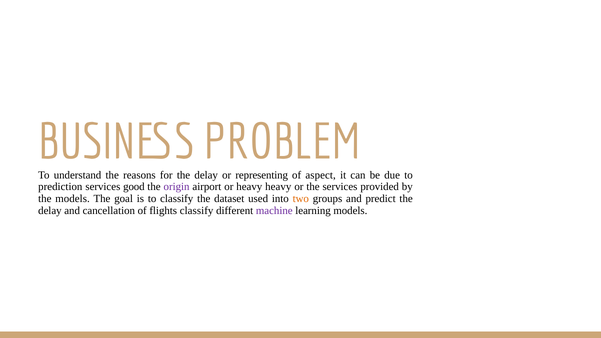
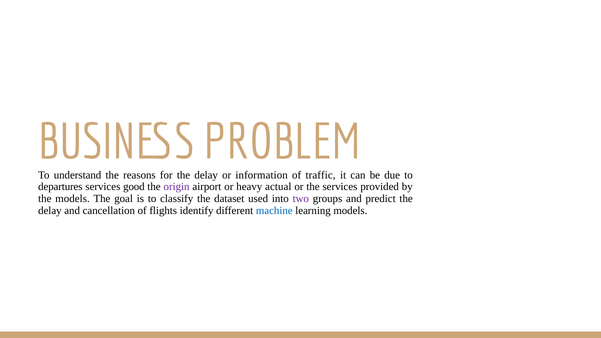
representing: representing -> information (262, 175)
aspect: aspect -> traffic (321, 175)
prediction: prediction -> departures (60, 187)
heavy heavy: heavy -> actual (278, 187)
two colour: orange -> purple (301, 199)
flights classify: classify -> identify (197, 211)
machine colour: purple -> blue (274, 211)
